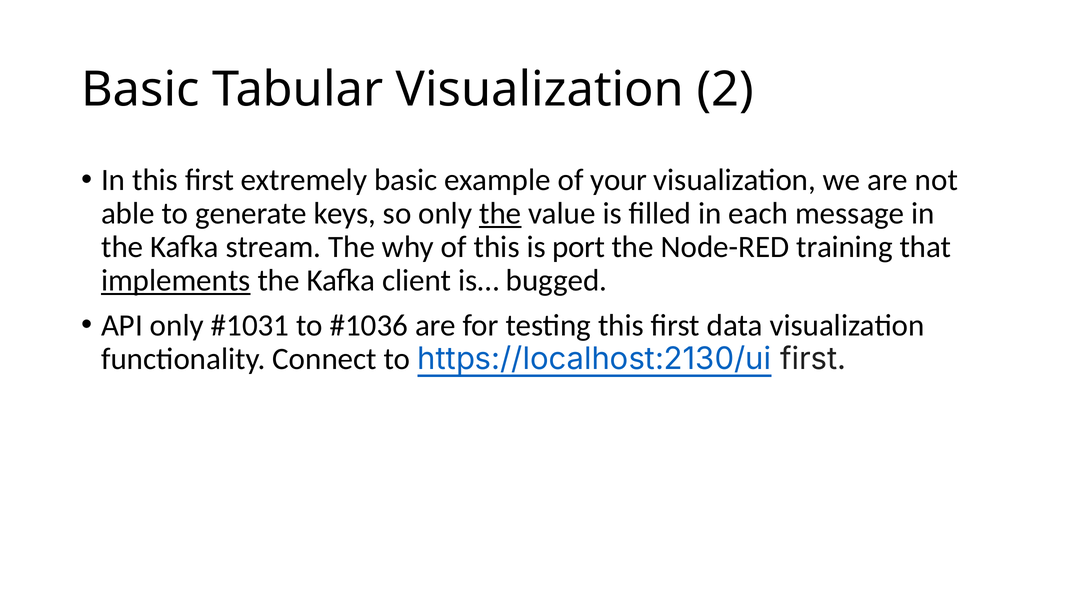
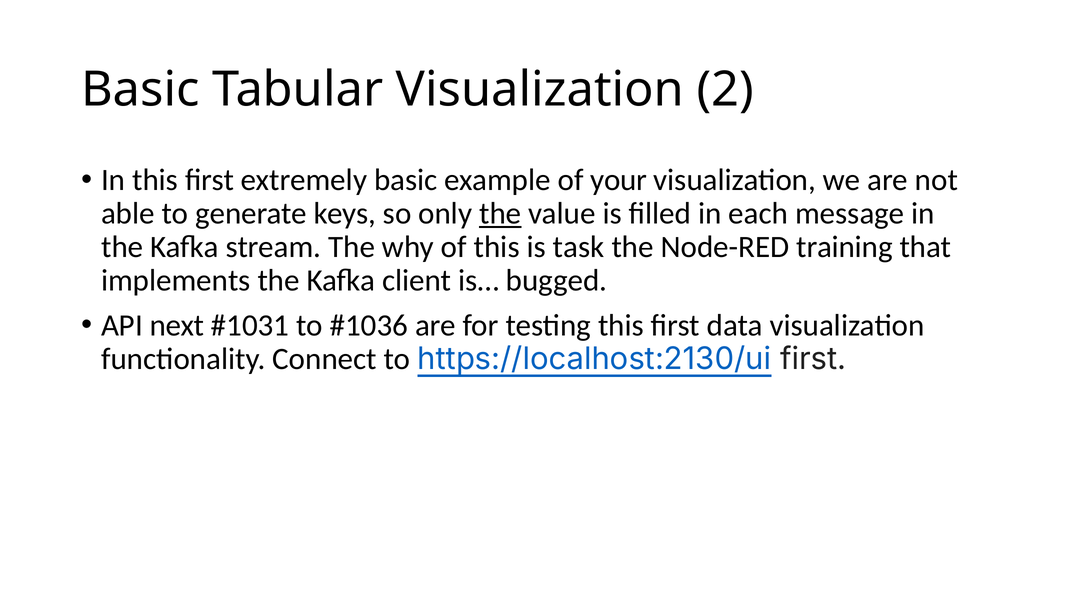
port: port -> task (579, 247)
implements underline: present -> none (176, 281)
API only: only -> next (177, 325)
